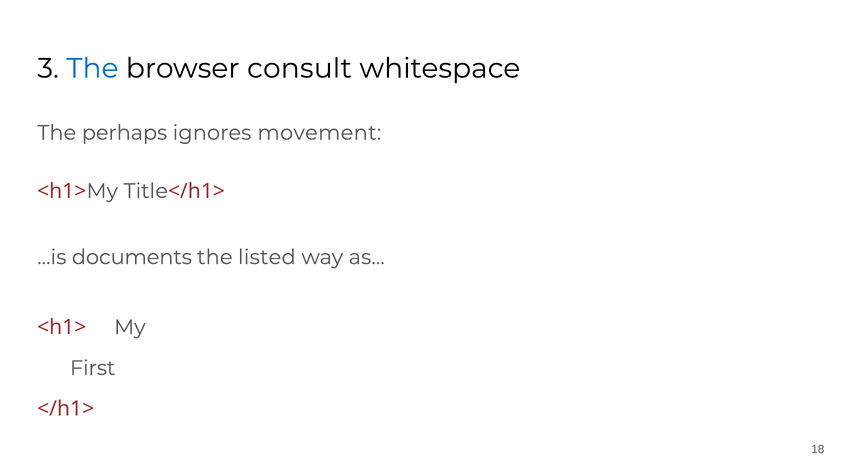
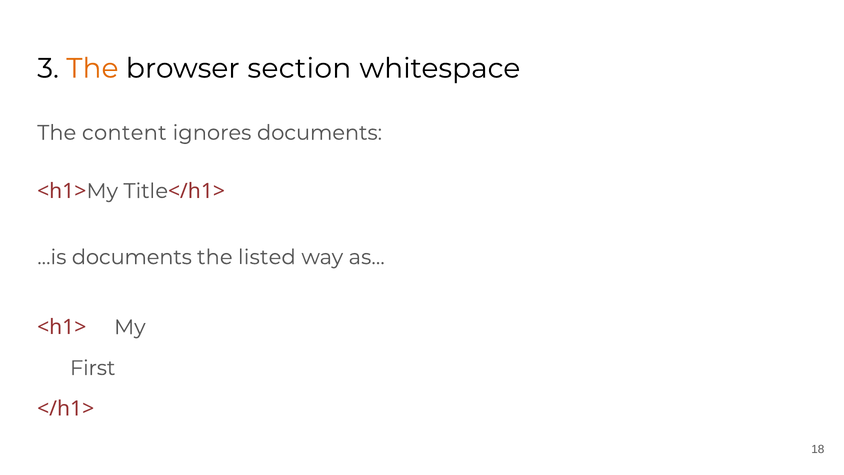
The colour: blue -> orange (92, 68)
consult: consult -> section (299, 68)
perhaps: perhaps -> content (124, 133)
ignores movement: movement -> documents (320, 133)
